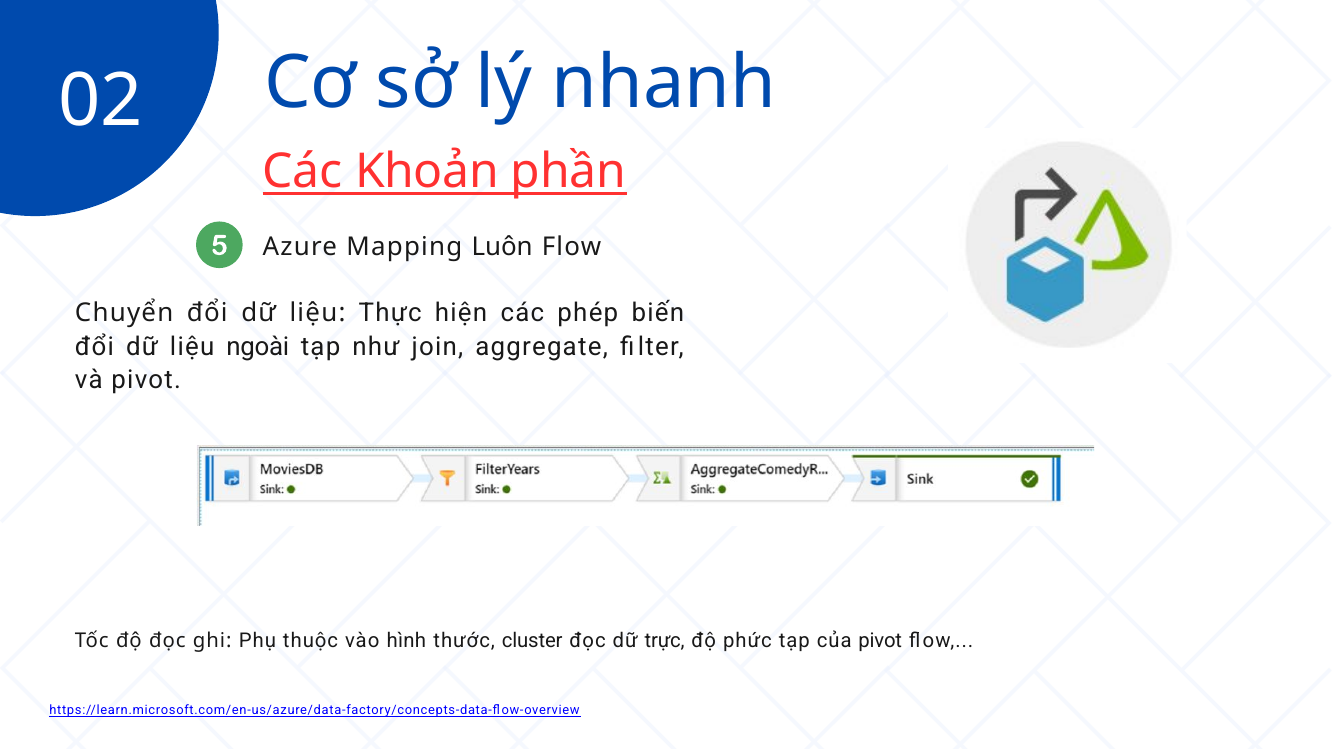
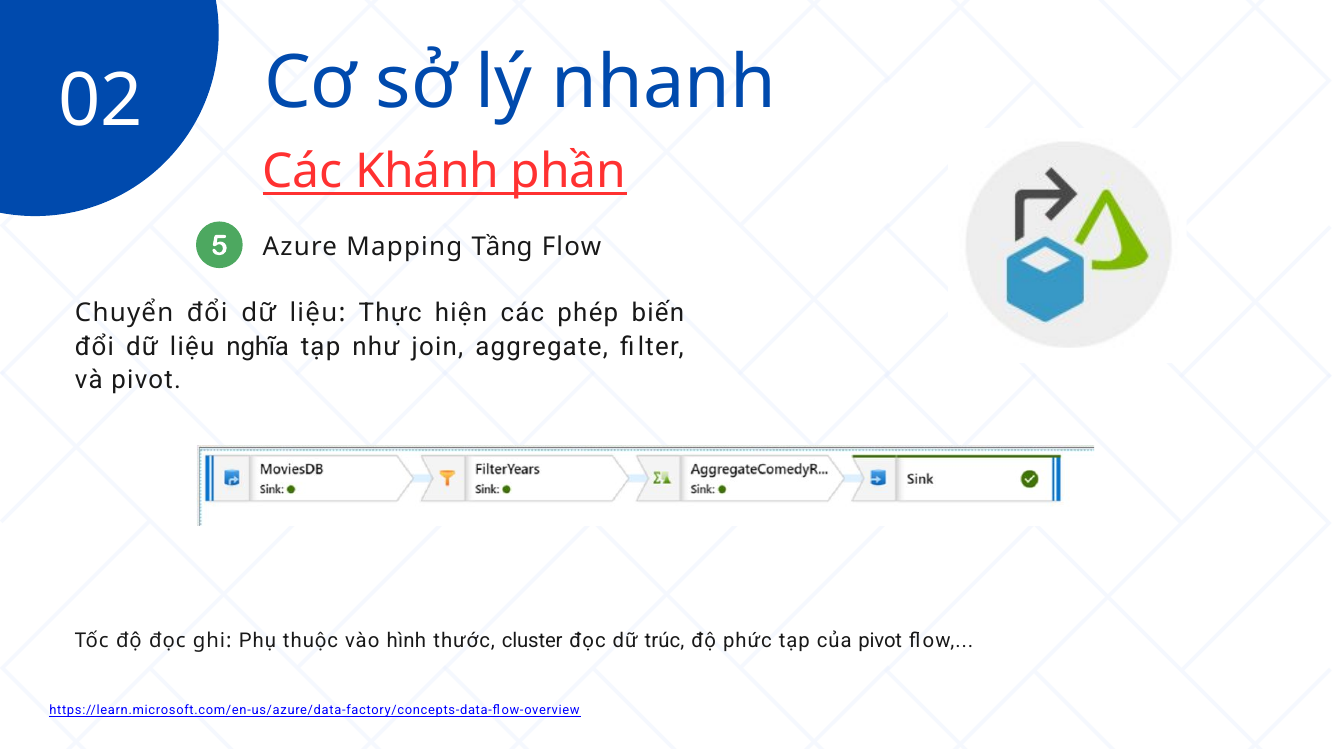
Khoản: Khoản -> Khánh (427, 172)
Luôn: Luôn -> Tầng (502, 247)
ngoài: ngoài -> nghĩa (258, 347)
trực: trực -> trúc (665, 641)
